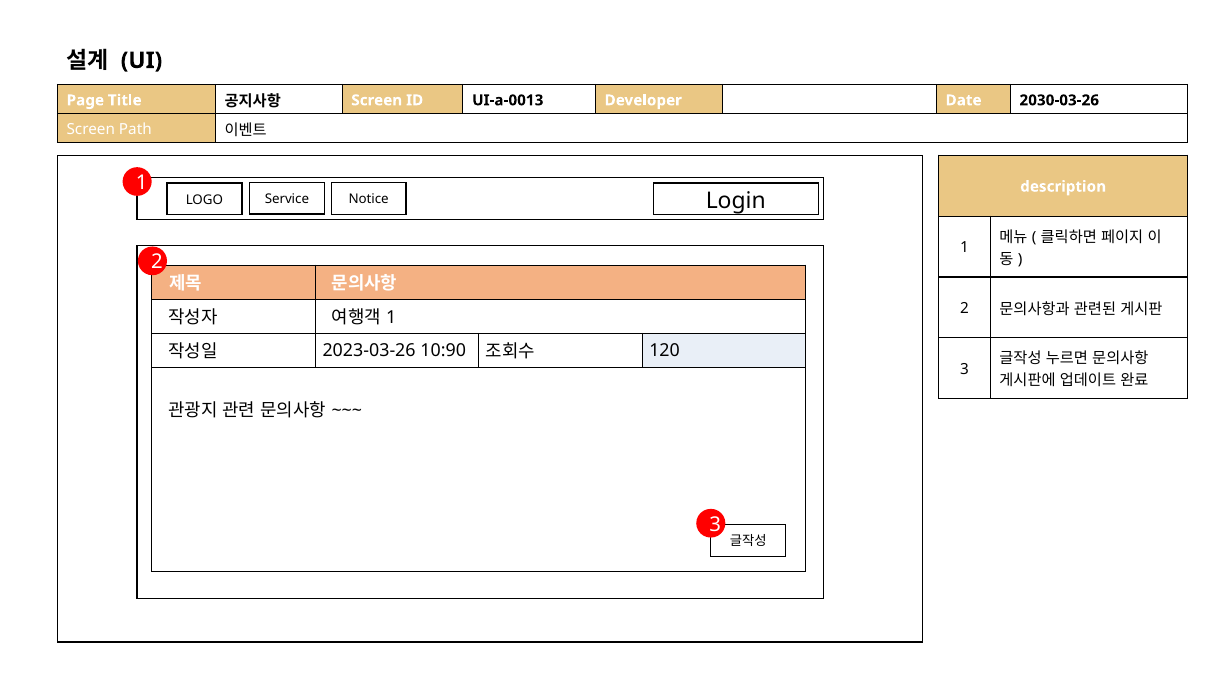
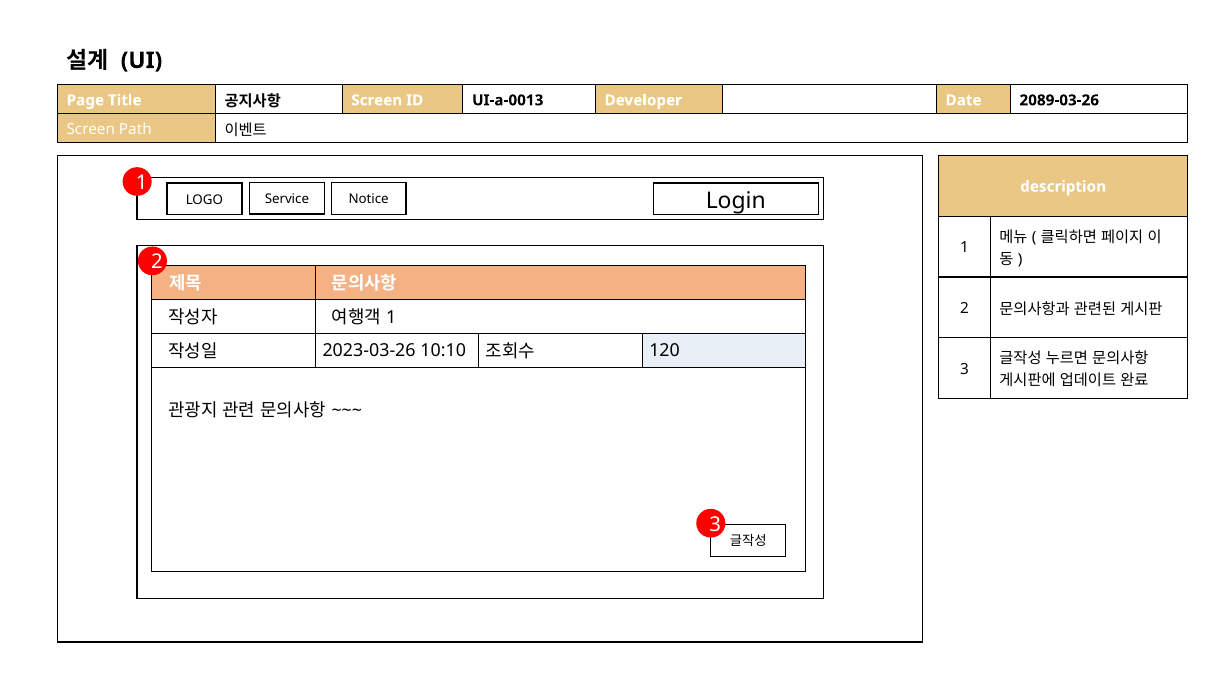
2030-03-26: 2030-03-26 -> 2089-03-26 (1059, 100)
10:90: 10:90 -> 10:10 (443, 350)
